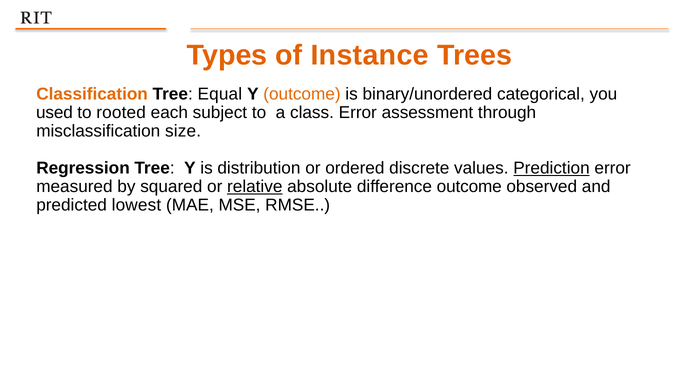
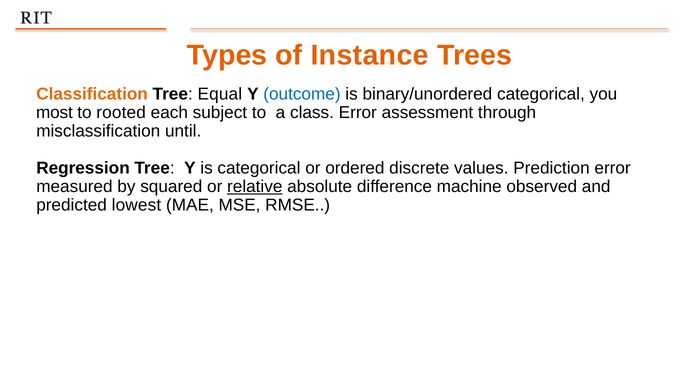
outcome colour: orange -> blue (302, 94)
used: used -> most (54, 112)
size: size -> until (183, 131)
is distribution: distribution -> categorical (259, 168)
Prediction underline: present -> none (551, 168)
difference outcome: outcome -> machine (469, 187)
